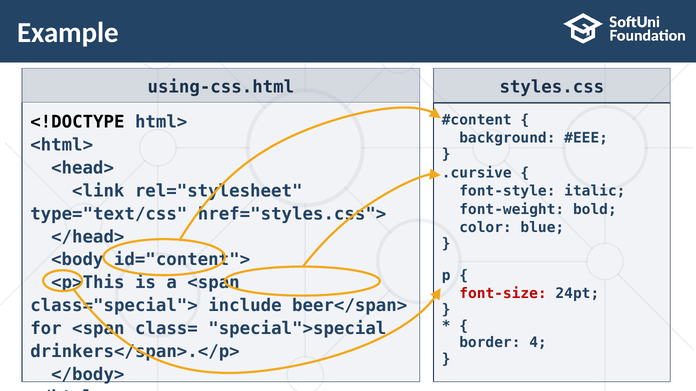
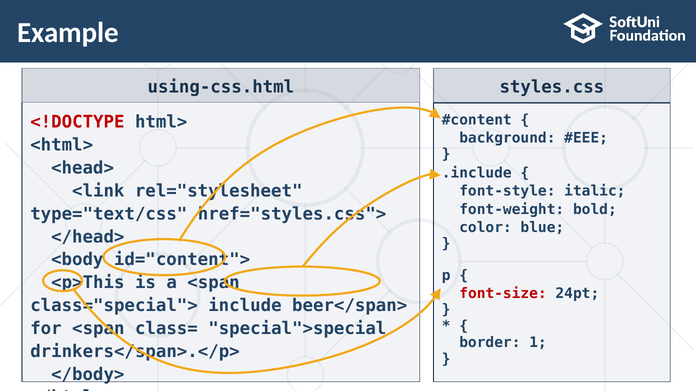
<!DOCTYPE colour: black -> red (77, 122)
.cursive: .cursive -> .include (477, 173)
4: 4 -> 1 (538, 343)
